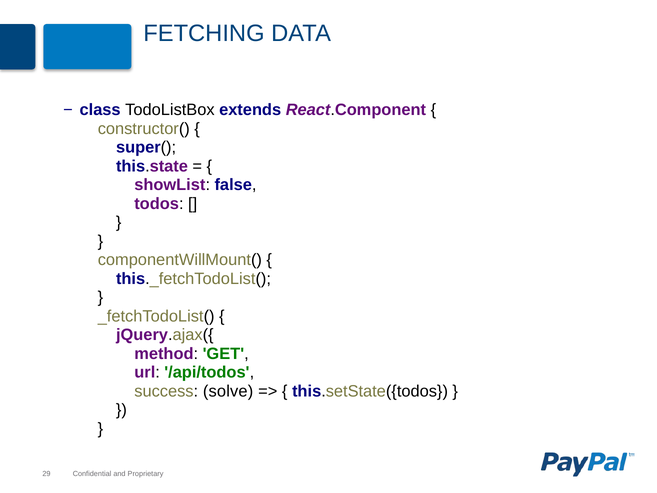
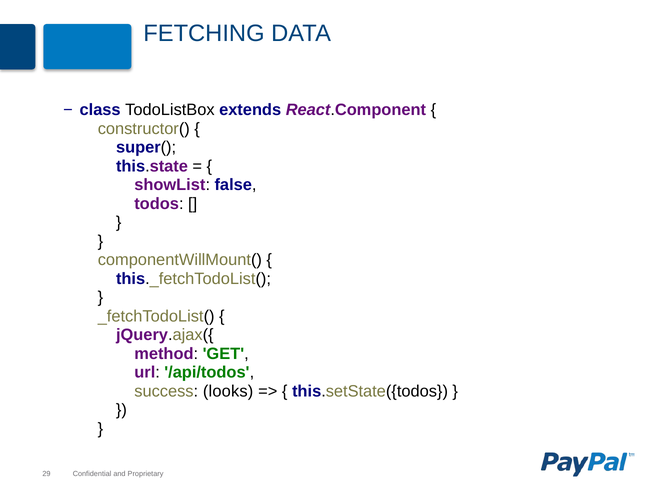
solve: solve -> looks (228, 391)
